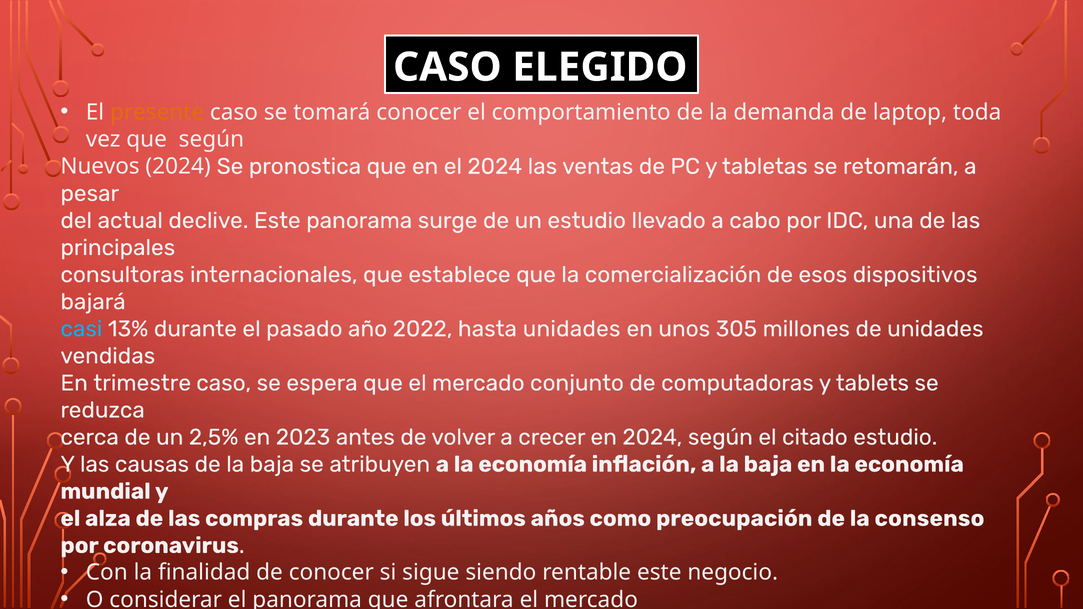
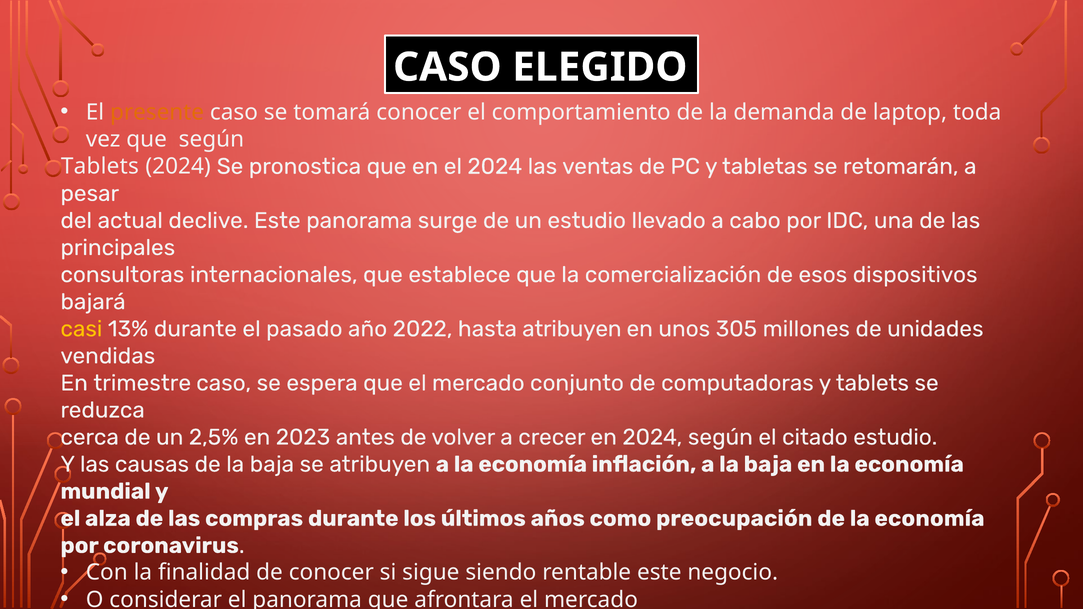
Nuevos: Nuevos -> Tablets (100, 166)
casi colour: light blue -> yellow (81, 329)
hasta unidades: unidades -> atribuyen (572, 329)
de la consenso: consenso -> economía (929, 519)
